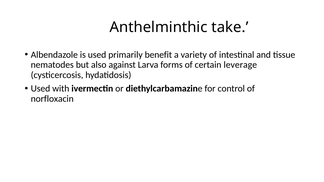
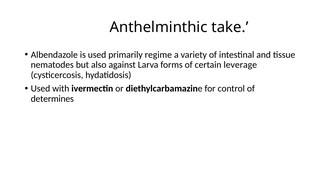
benefit: benefit -> regime (158, 55)
norfloxacin: norfloxacin -> determines (52, 99)
